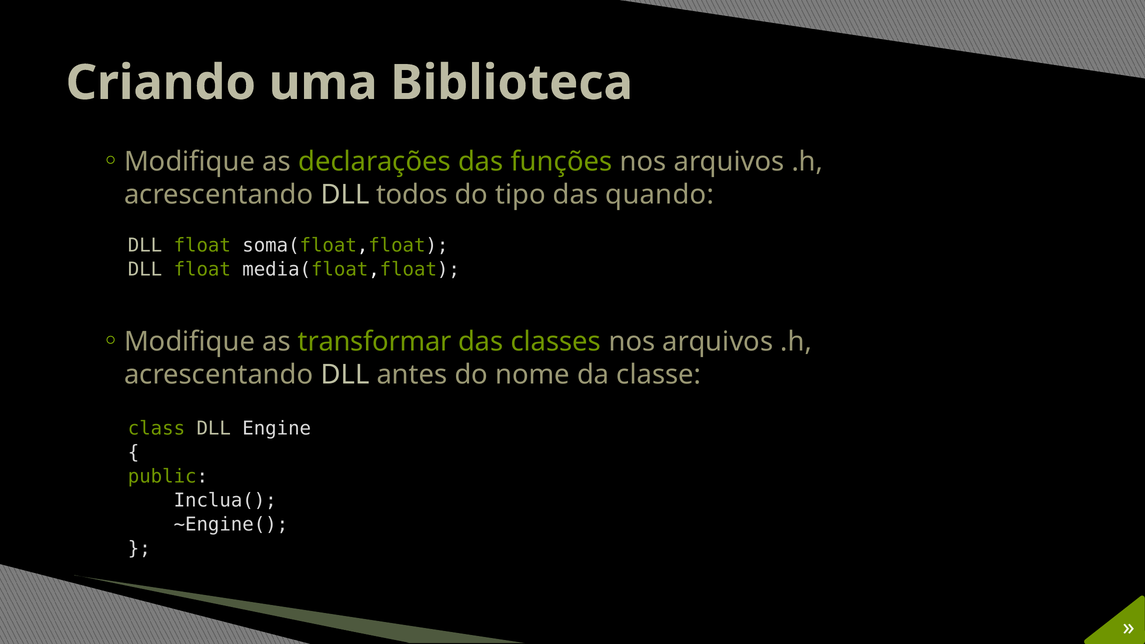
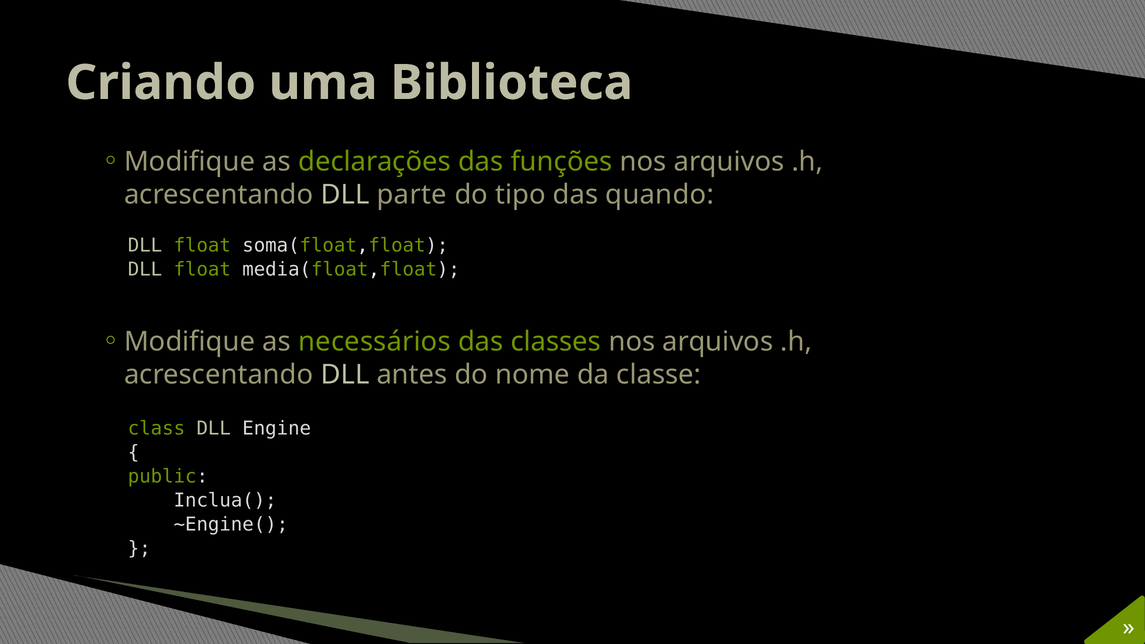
todos: todos -> parte (412, 195)
transformar: transformar -> necessários (375, 342)
